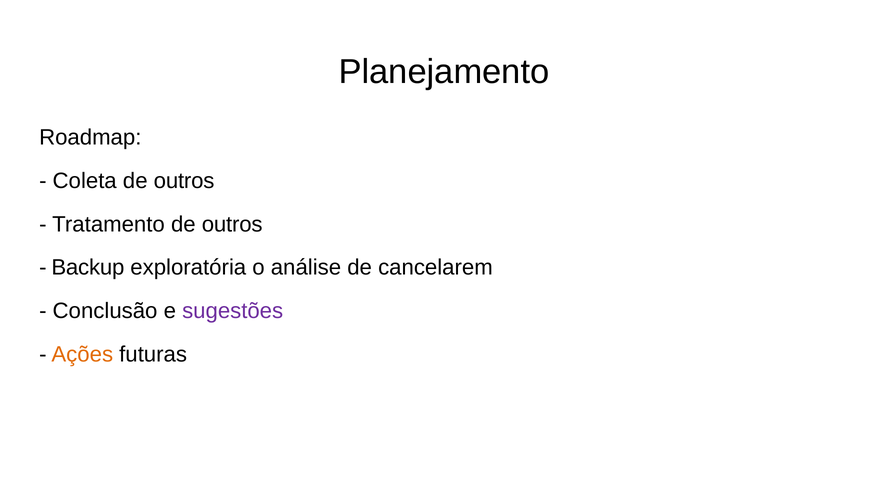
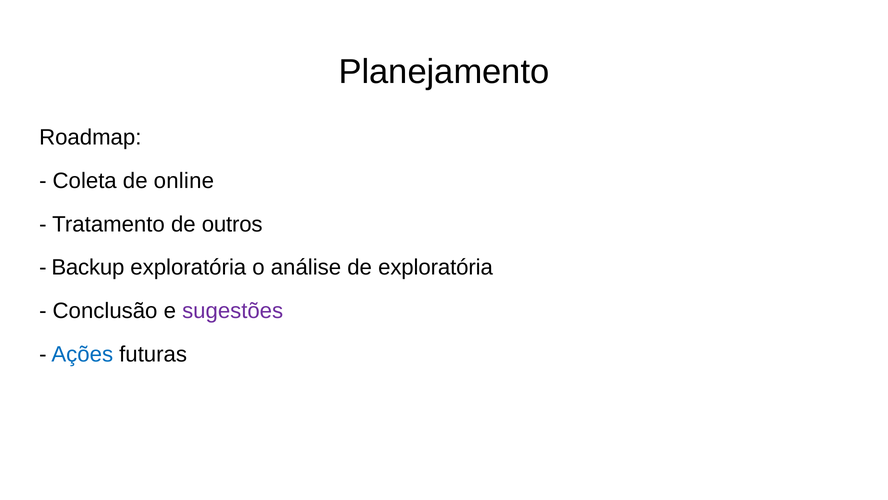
Coleta de outros: outros -> online (184, 181)
de cancelarem: cancelarem -> exploratória (436, 267)
Ações colour: orange -> blue (82, 354)
